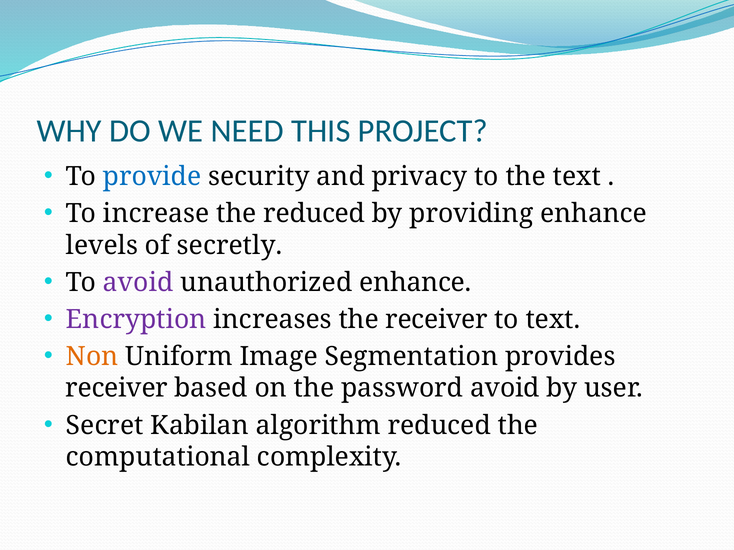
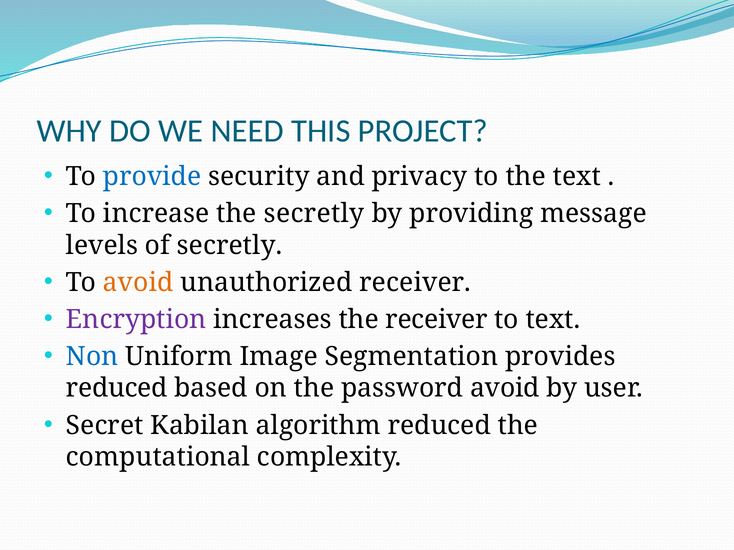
the reduced: reduced -> secretly (314, 214)
providing enhance: enhance -> message (594, 214)
avoid colour: purple -> orange (138, 283)
unauthorized enhance: enhance -> receiver (415, 283)
Non colour: orange -> blue (92, 357)
receiver: receiver -> reduced (117, 389)
